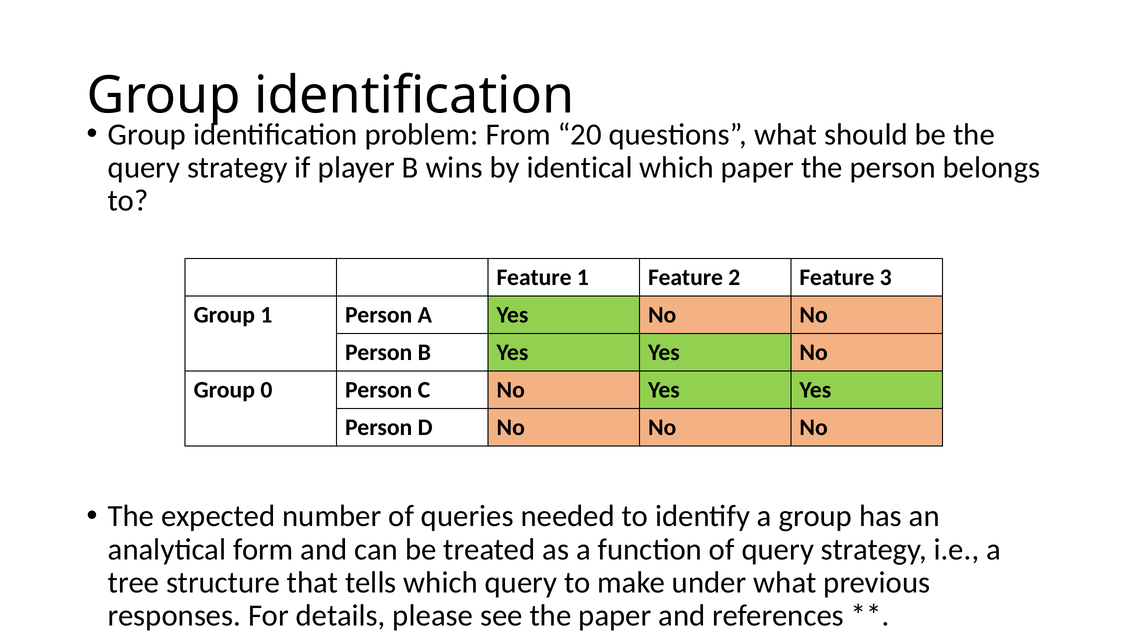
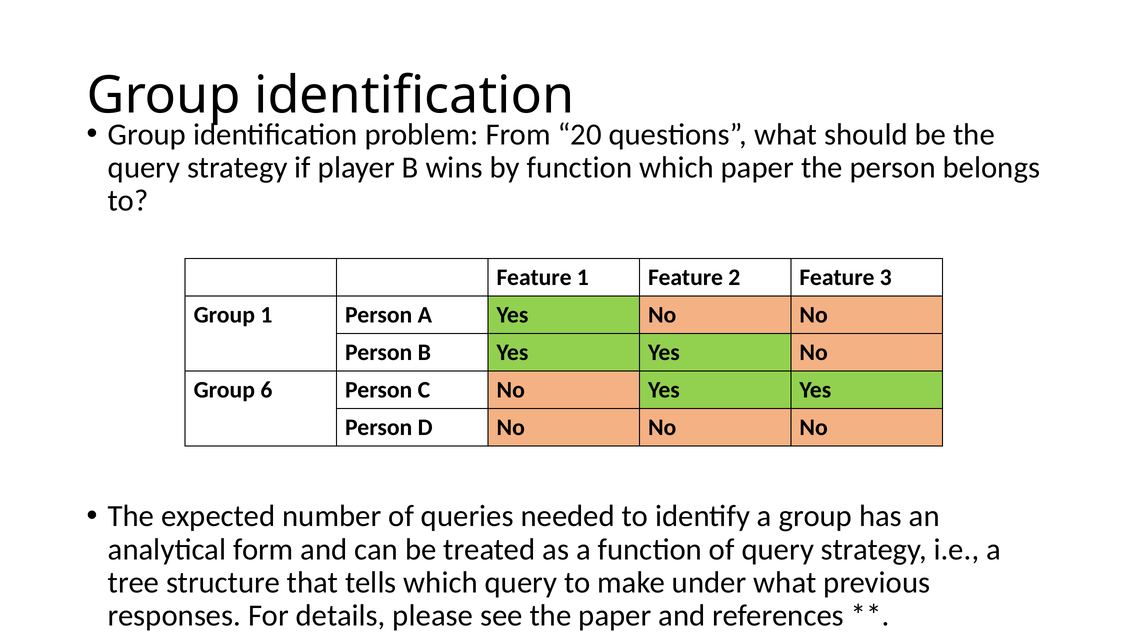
by identical: identical -> function (579, 168)
0: 0 -> 6 (266, 390)
